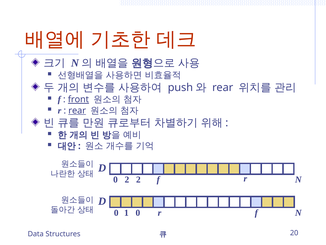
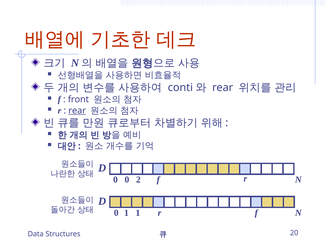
push: push -> conti (180, 87)
front underline: present -> none (78, 99)
0 2: 2 -> 0 (127, 179)
1 0: 0 -> 1 (138, 212)
